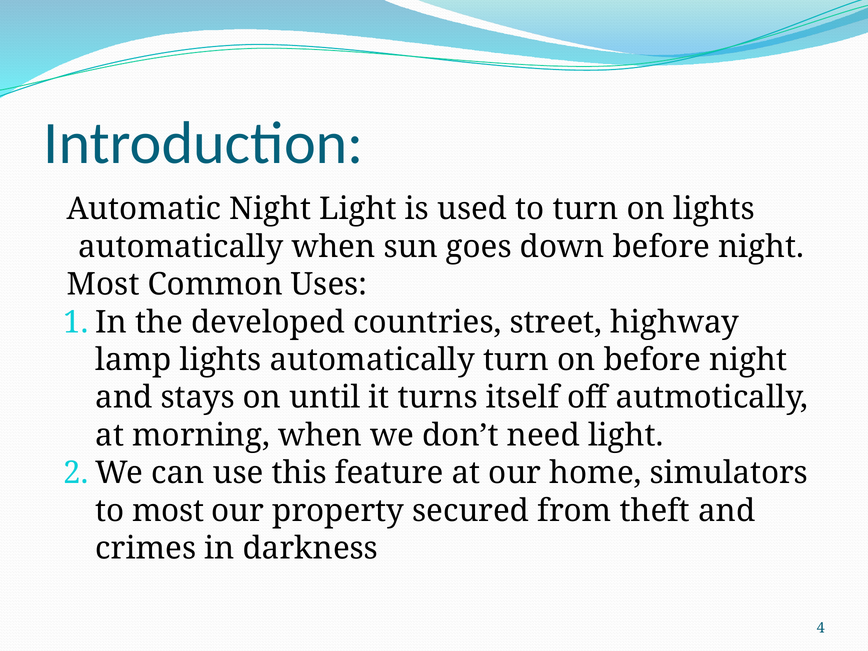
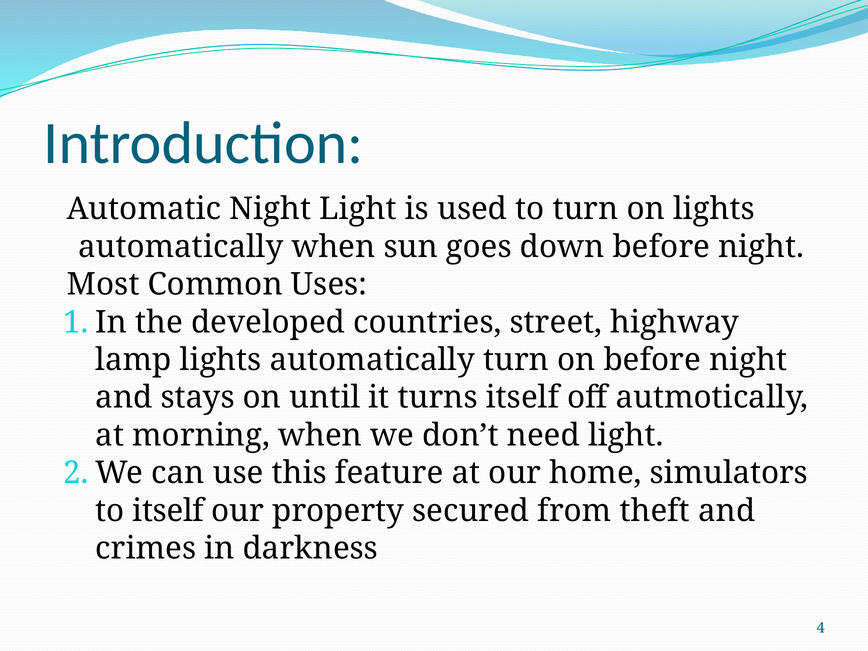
to most: most -> itself (168, 511)
